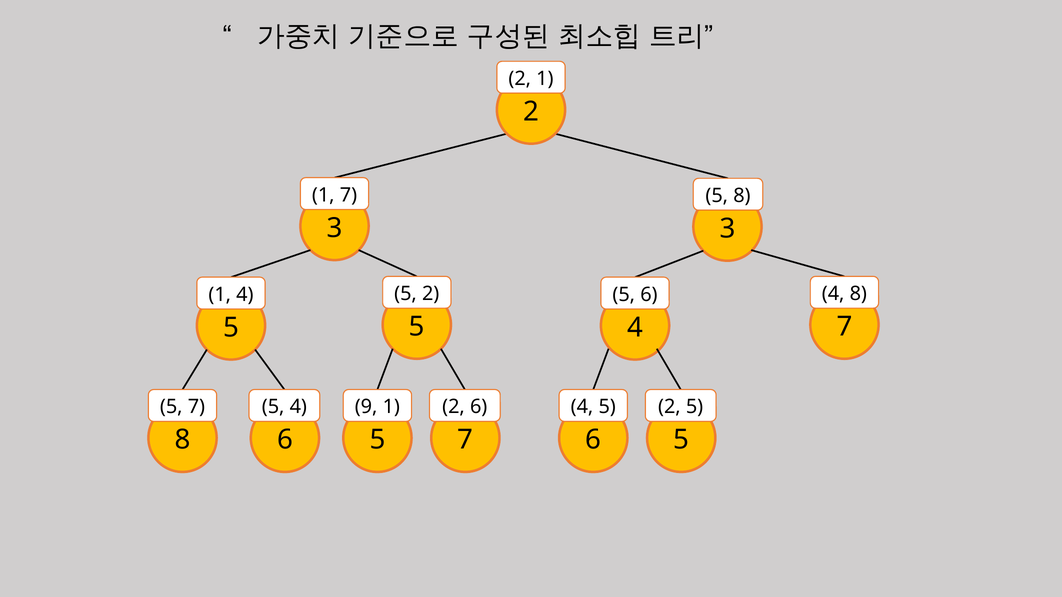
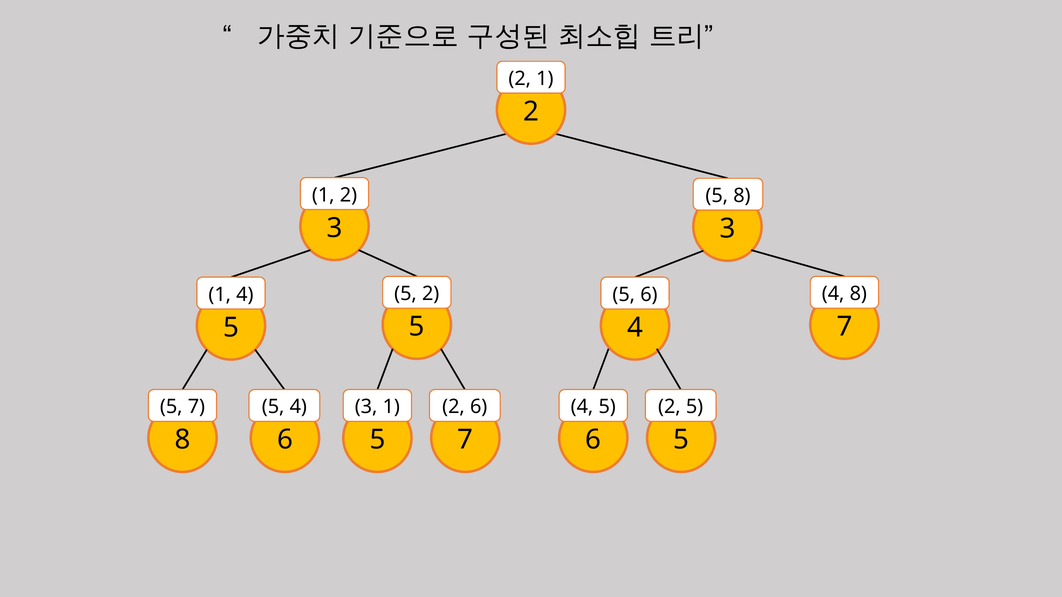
7: 7 -> 2 (348, 195)
9: 9 -> 3 (366, 407)
